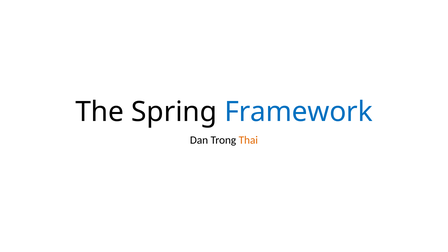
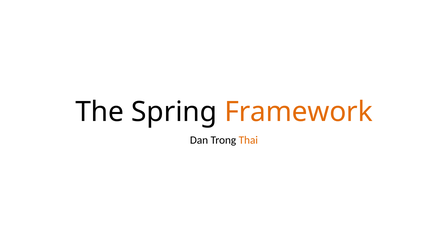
Framework colour: blue -> orange (299, 112)
